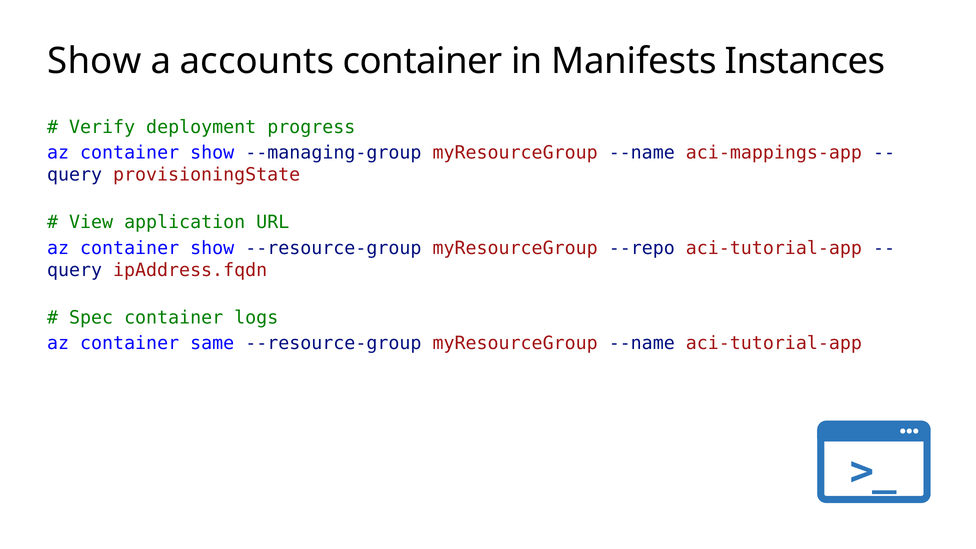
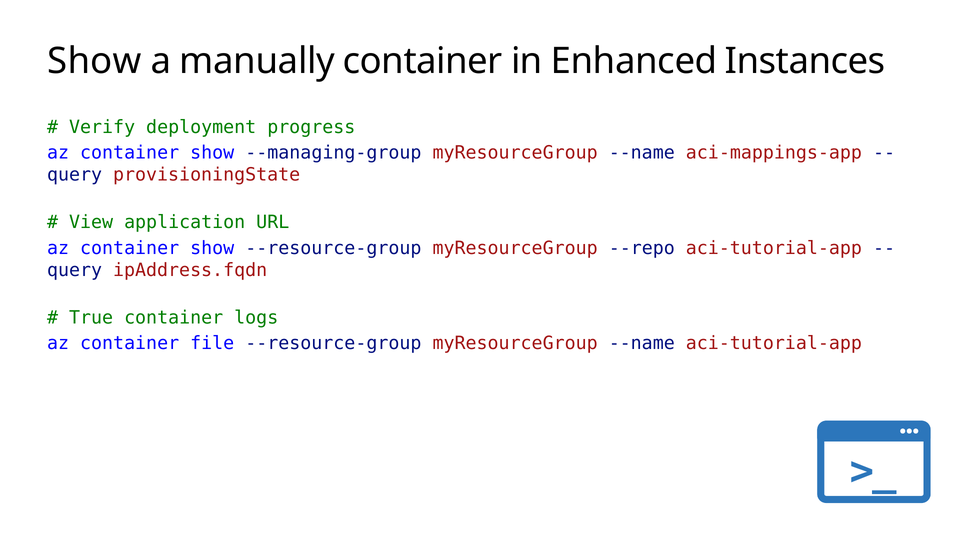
accounts: accounts -> manually (257, 61)
Manifests: Manifests -> Enhanced (634, 61)
Spec: Spec -> True (91, 318)
same: same -> file (212, 343)
